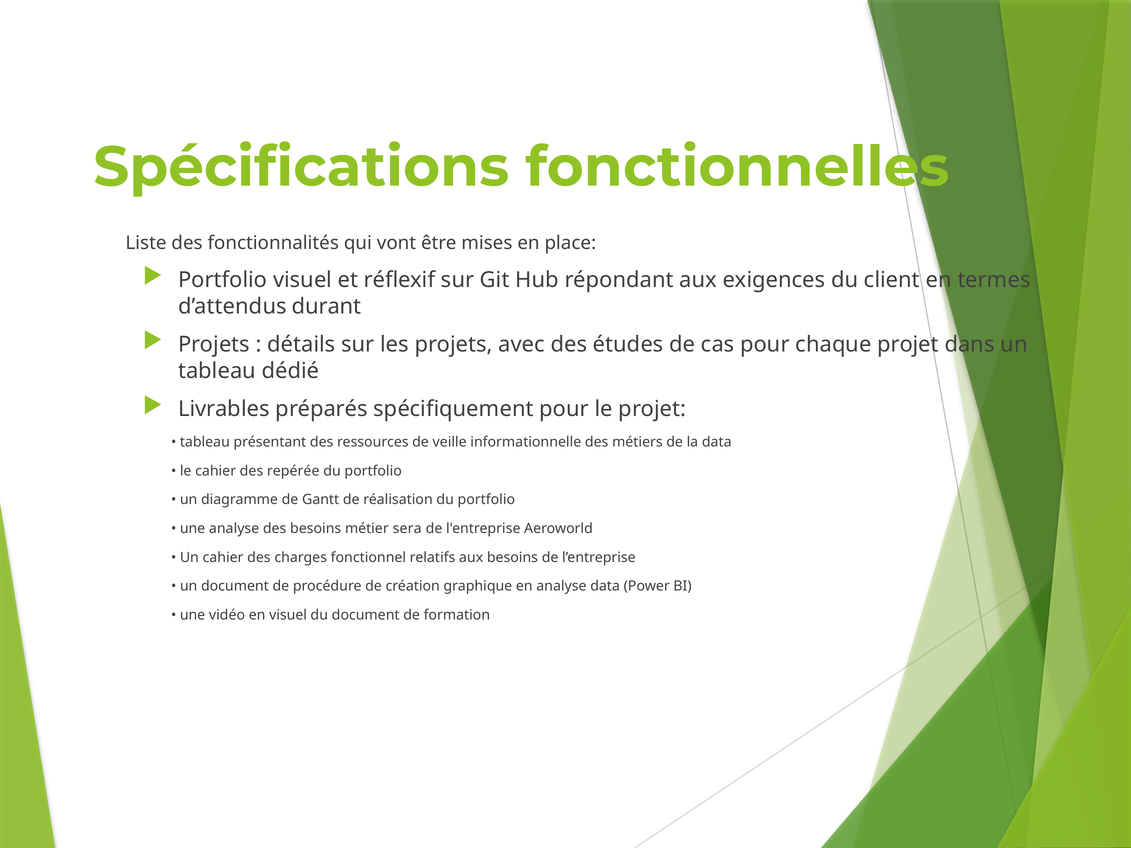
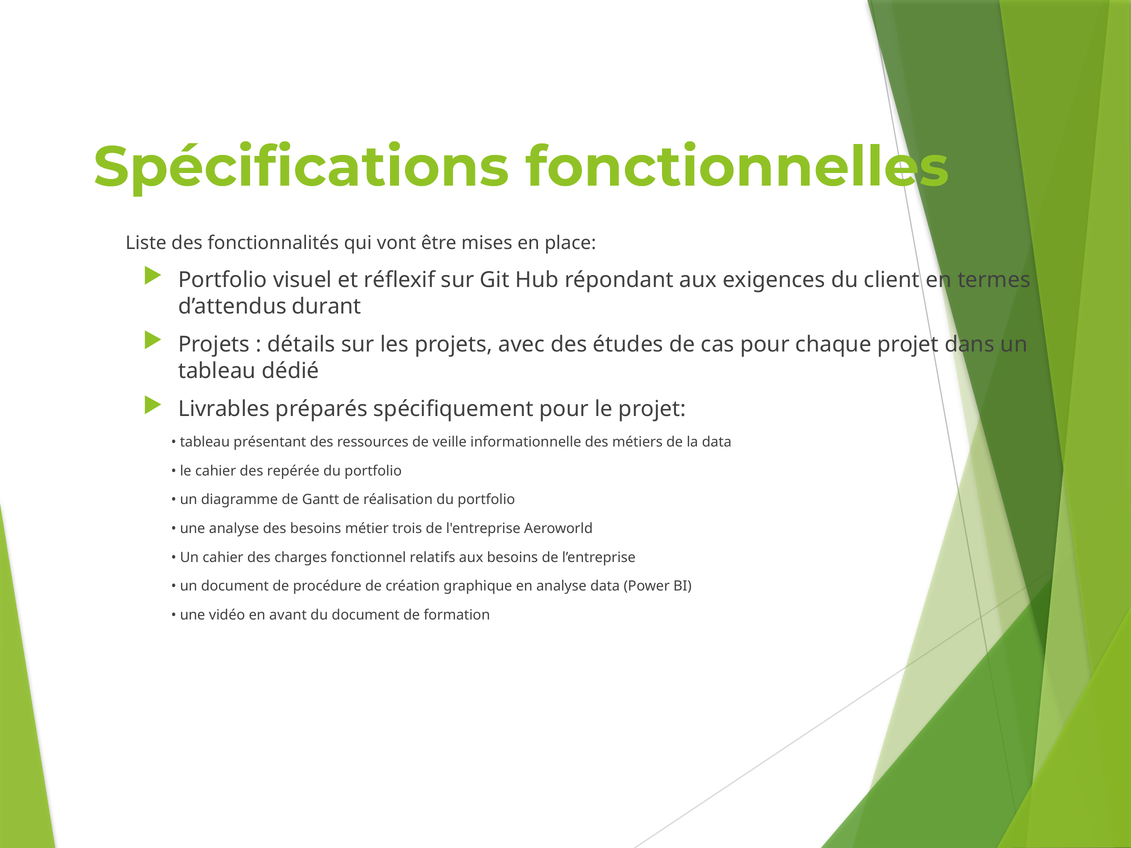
sera: sera -> trois (407, 529)
en visuel: visuel -> avant (288, 615)
